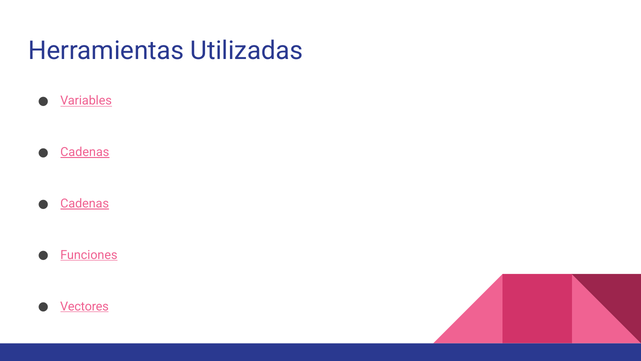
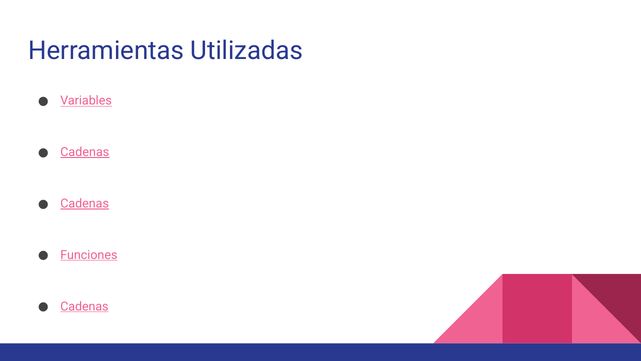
Vectores: Vectores -> Cadenas (84, 306)
